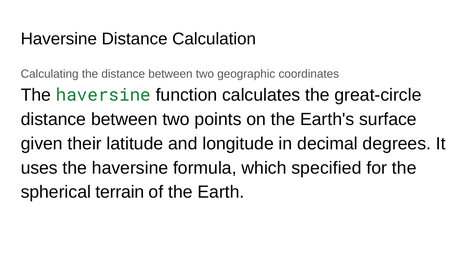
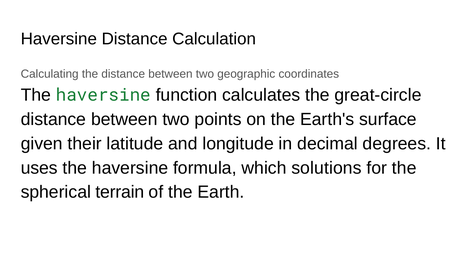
specified: specified -> solutions (326, 168)
